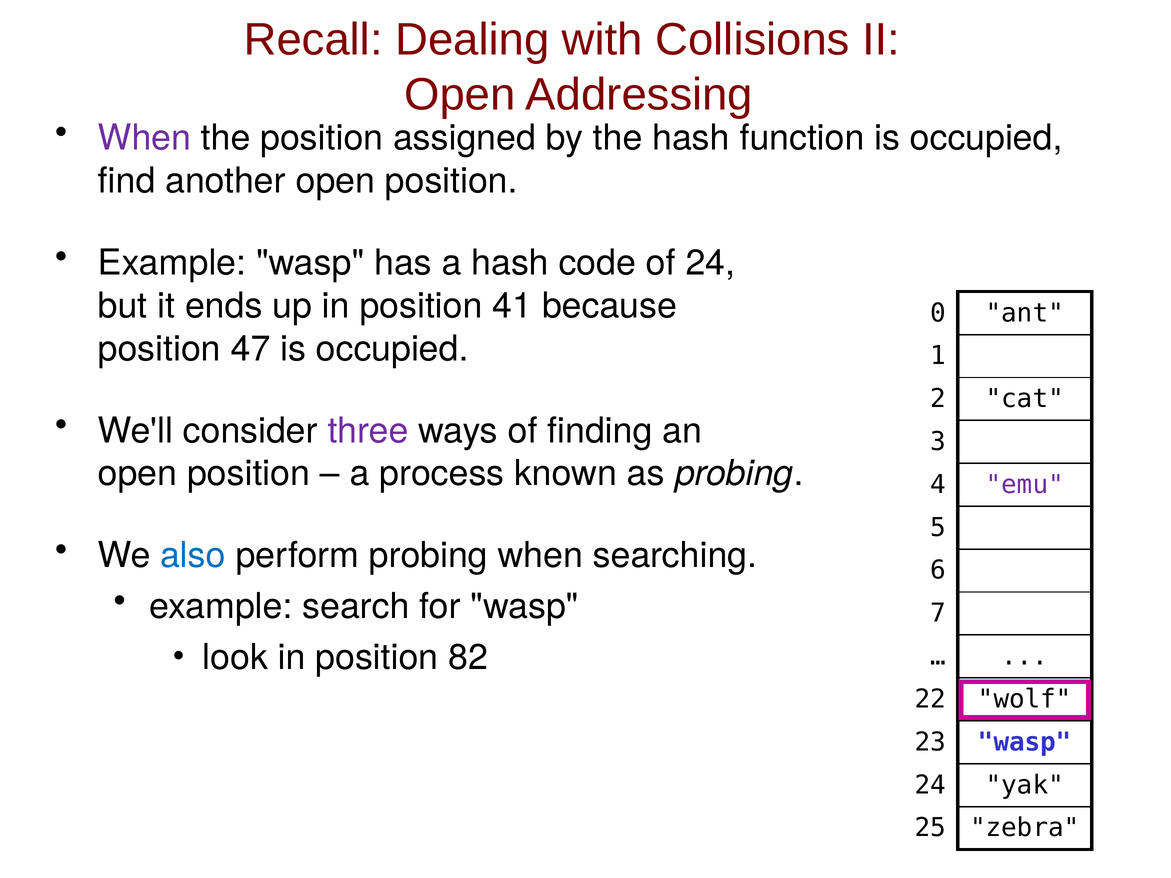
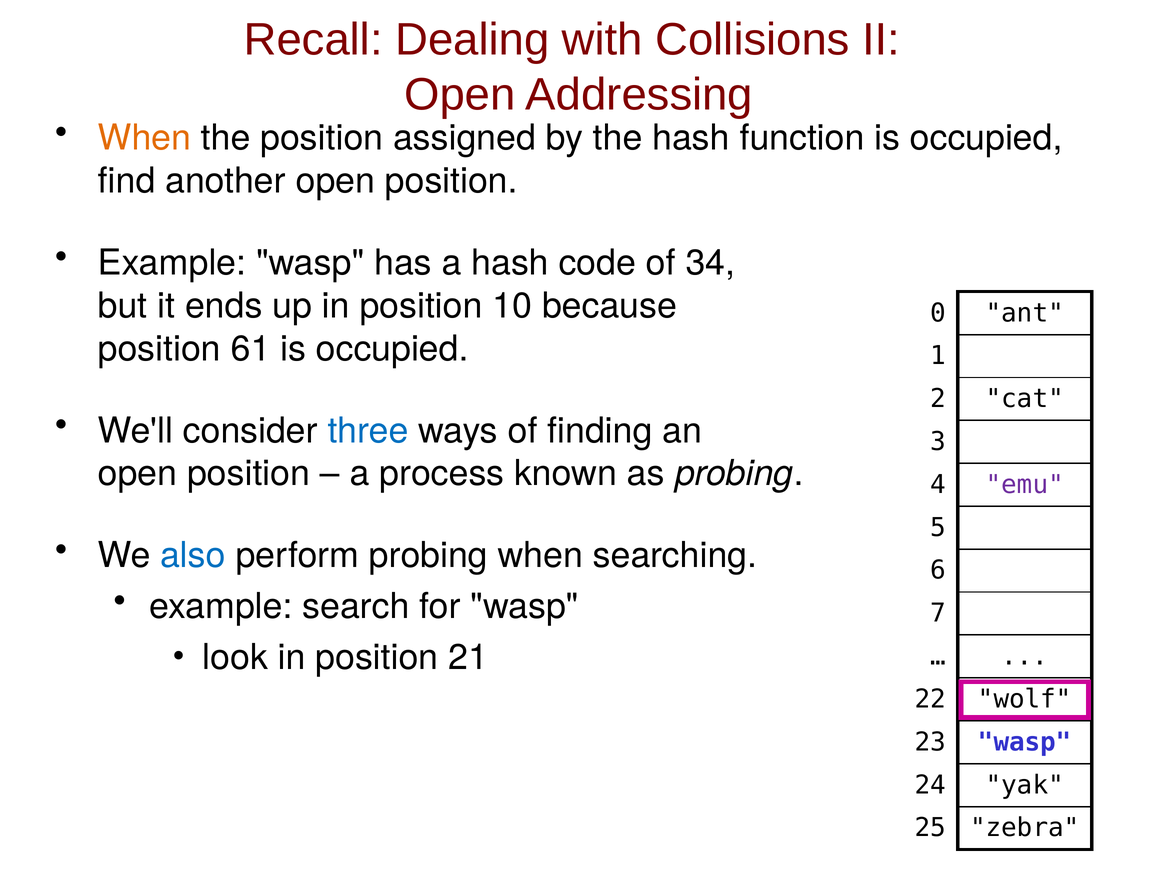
When colour: purple -> orange (145, 138)
of 24: 24 -> 34 (710, 263)
41: 41 -> 10 (512, 306)
47: 47 -> 61 (251, 349)
three colour: purple -> blue (368, 431)
82: 82 -> 21 (468, 658)
